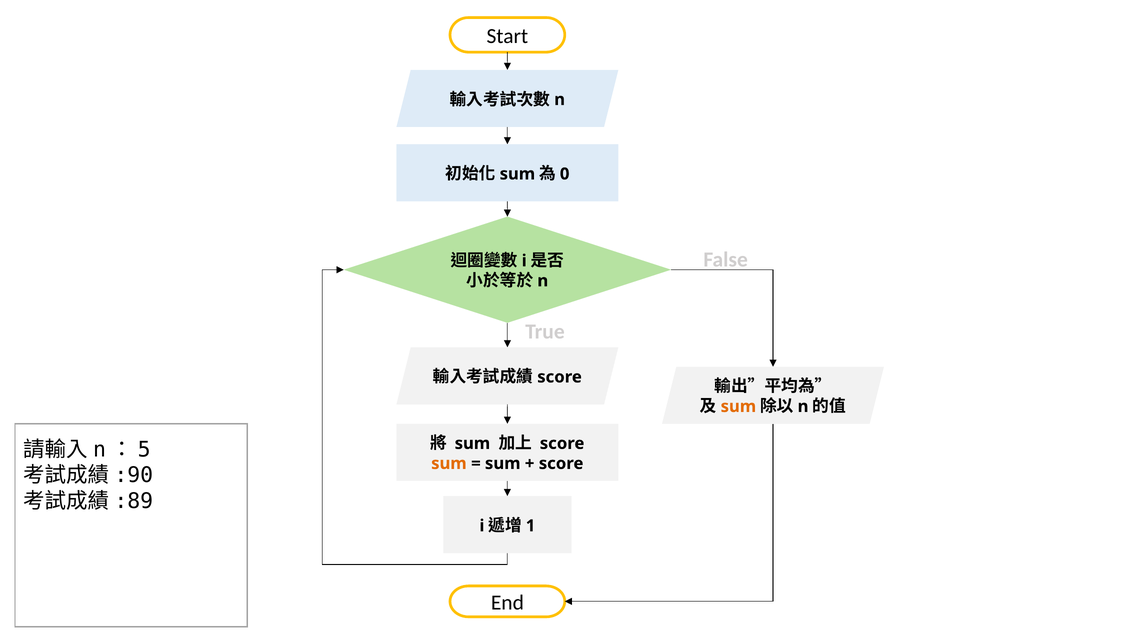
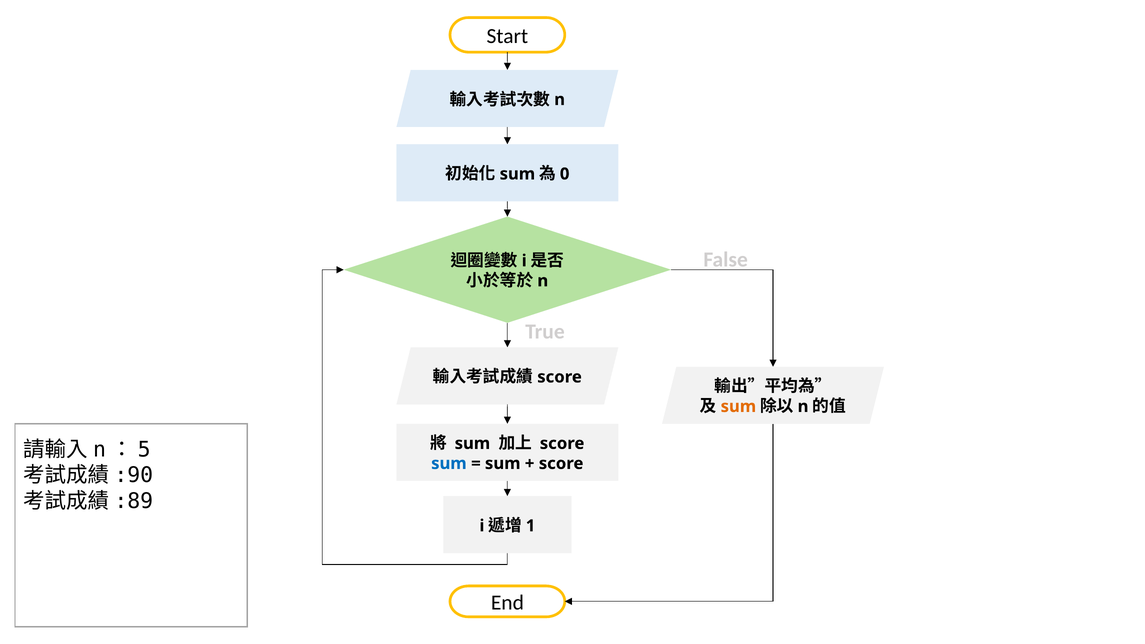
sum colour: orange -> blue (449, 464)
